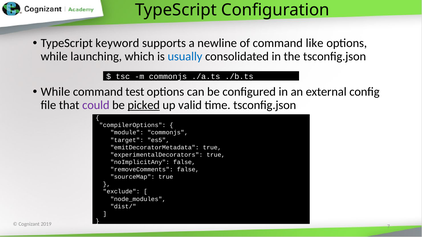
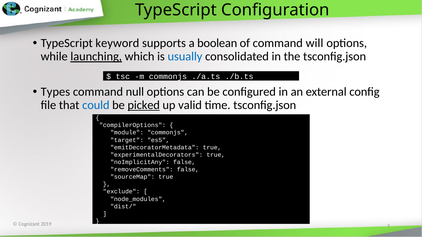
newline: newline -> boolean (217, 43)
like: like -> will (315, 43)
launching underline: none -> present (96, 57)
While: While -> Types (55, 92)
test: test -> null (135, 92)
could colour: purple -> blue (96, 105)
